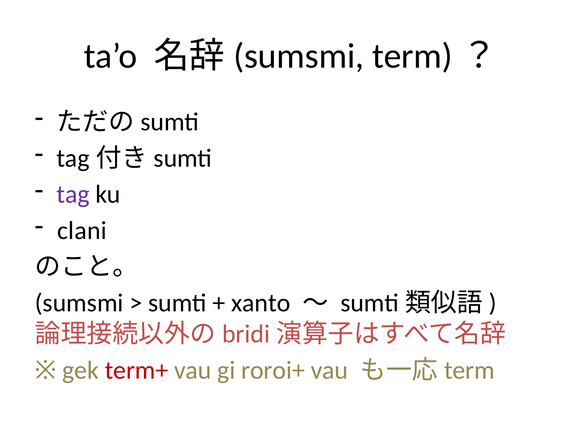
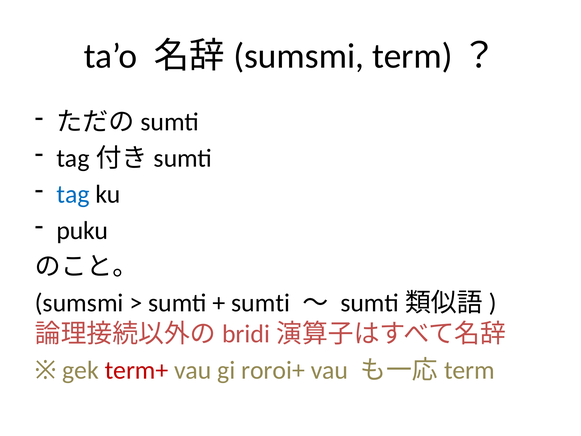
tag colour: purple -> blue (73, 194)
clani: clani -> puku (82, 230)
xanto: xanto -> sumti (261, 303)
